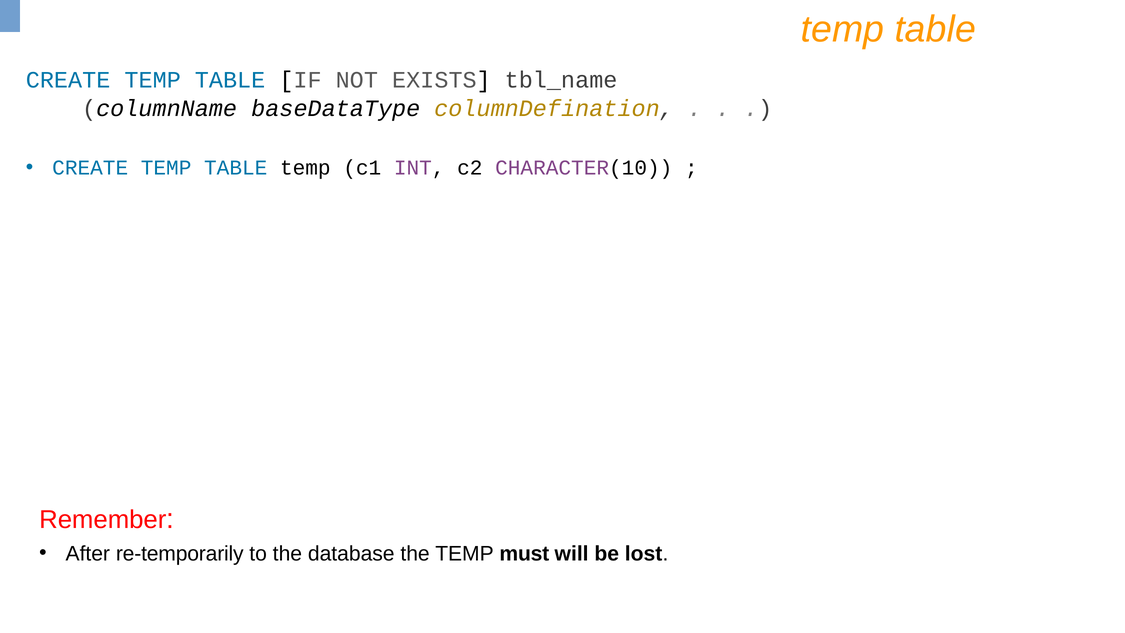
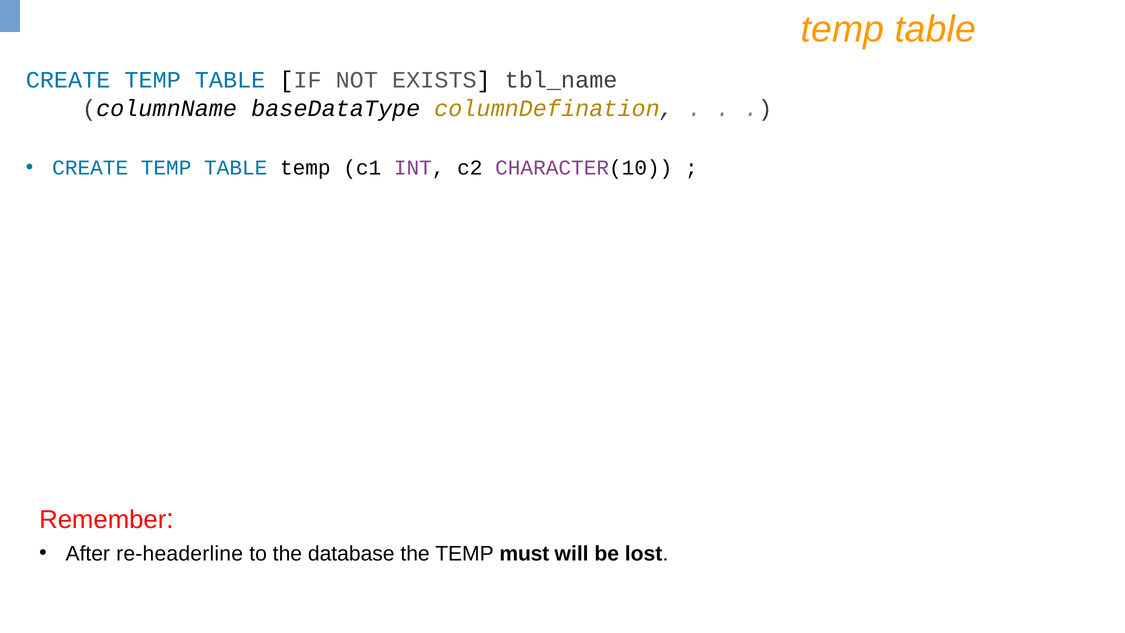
re-temporarily: re-temporarily -> re-headerline (180, 553)
